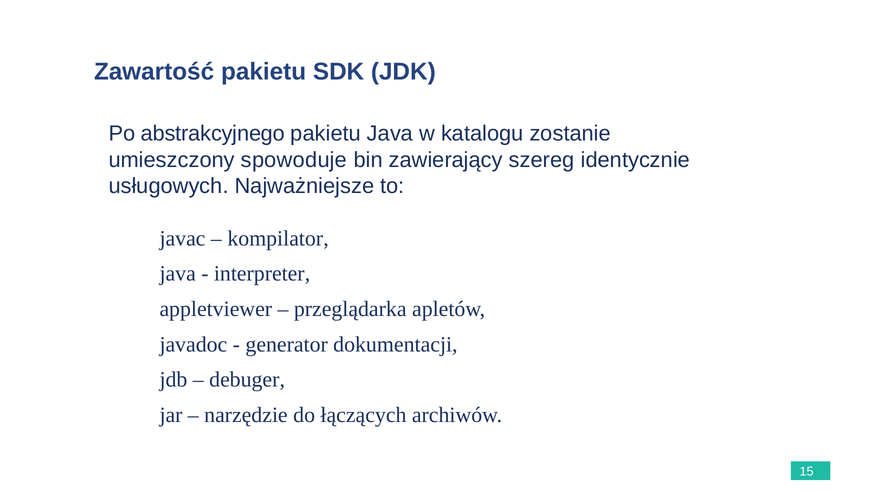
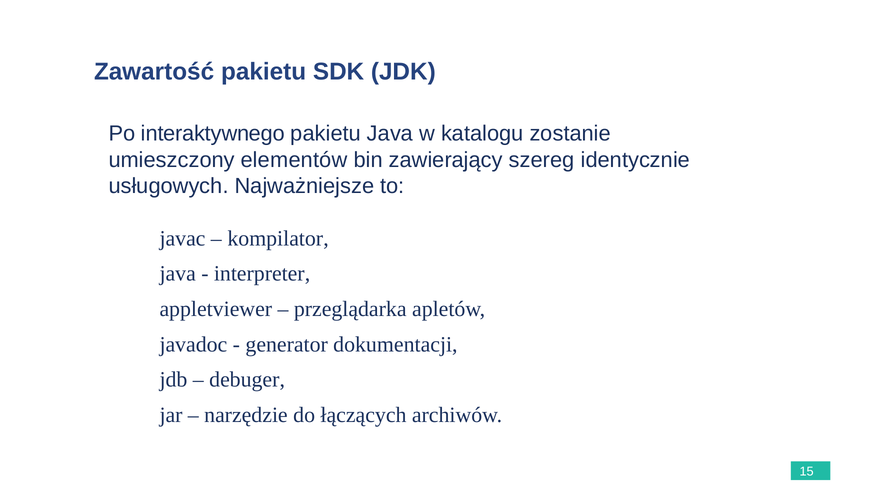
abstrakcyjnego: abstrakcyjnego -> interaktywnego (213, 134)
spowoduje: spowoduje -> elementów (294, 160)
